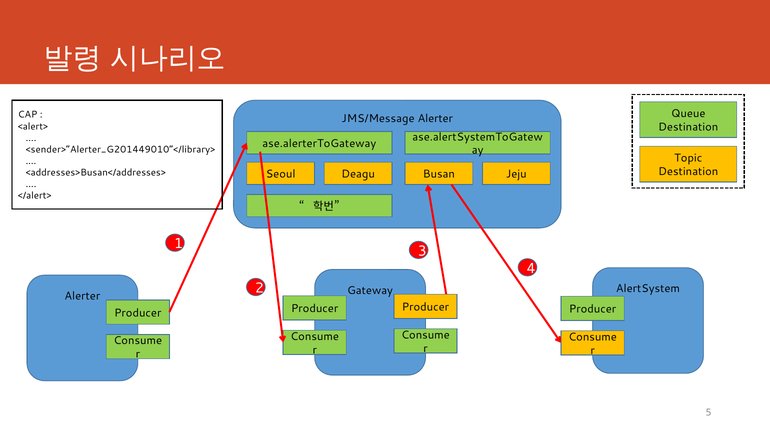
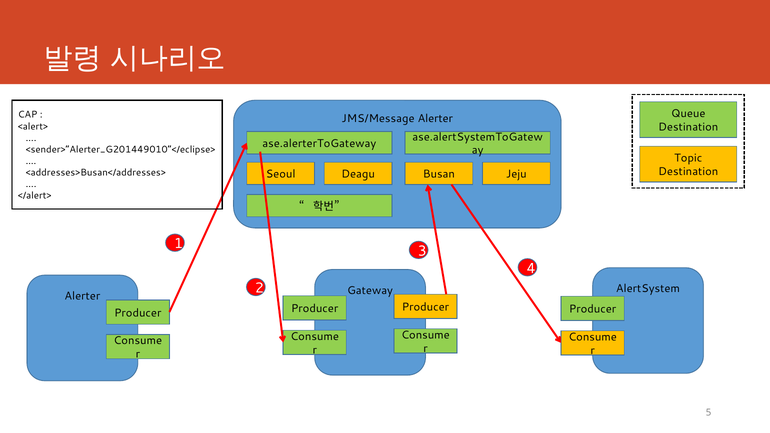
<sender>”Alerter_G201449010”</library>: <sender>”Alerter_G201449010”</library> -> <sender>”Alerter_G201449010”</eclipse> (120, 149)
